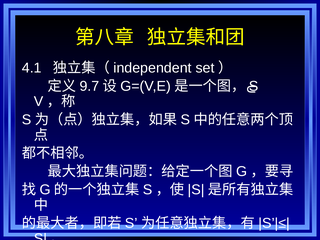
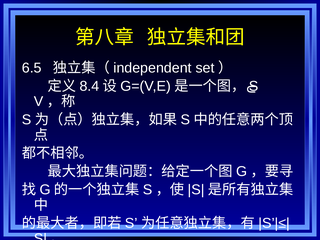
4.1: 4.1 -> 6.5 (32, 68)
9.7: 9.7 -> 8.4 (89, 86)
